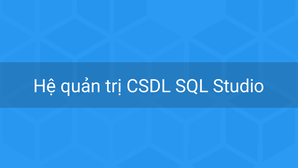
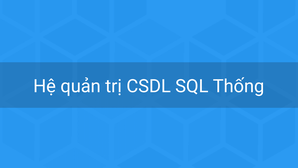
Studio: Studio -> Thống (239, 86)
